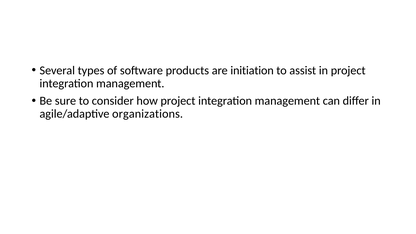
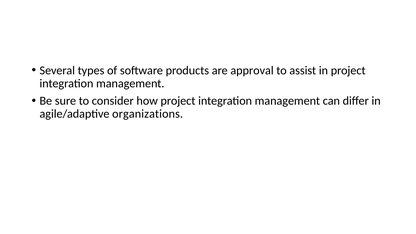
initiation: initiation -> approval (252, 70)
